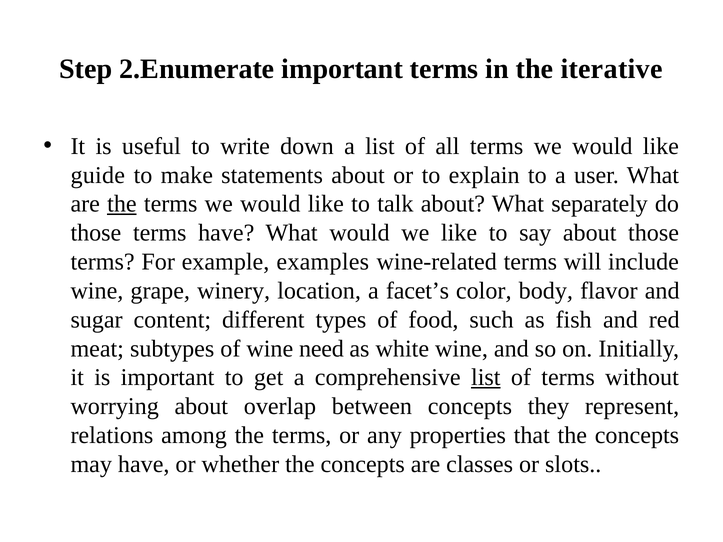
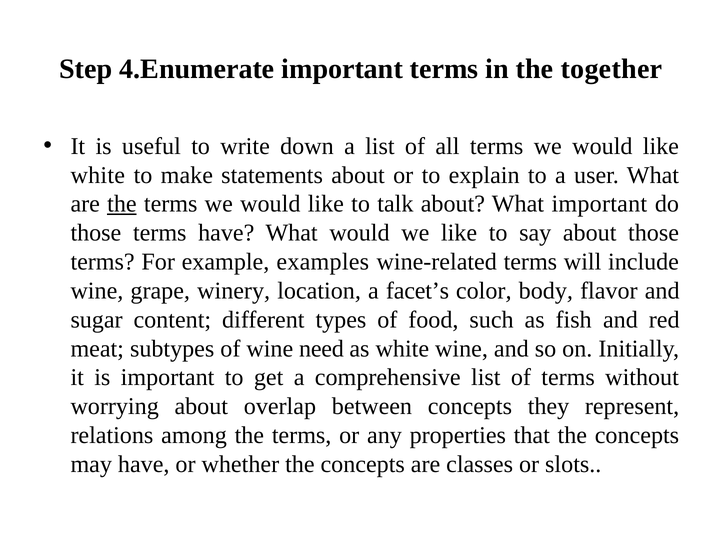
2.Enumerate: 2.Enumerate -> 4.Enumerate (197, 69)
iterative: iterative -> together (612, 69)
guide: guide -> white (98, 175)
What separately: separately -> important (599, 204)
list underline: present -> none (486, 378)
